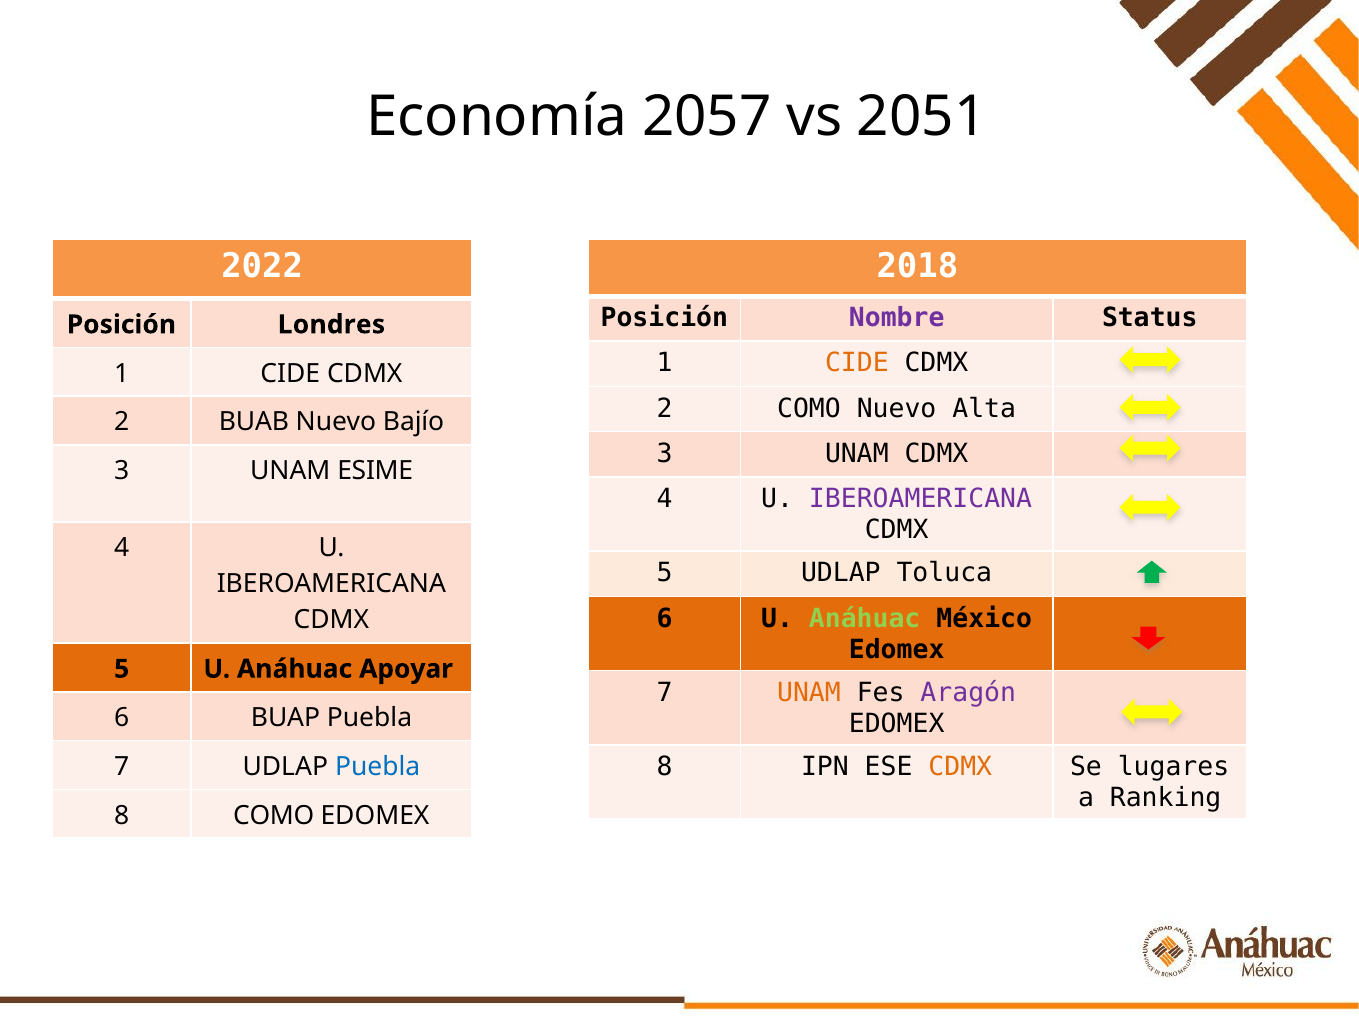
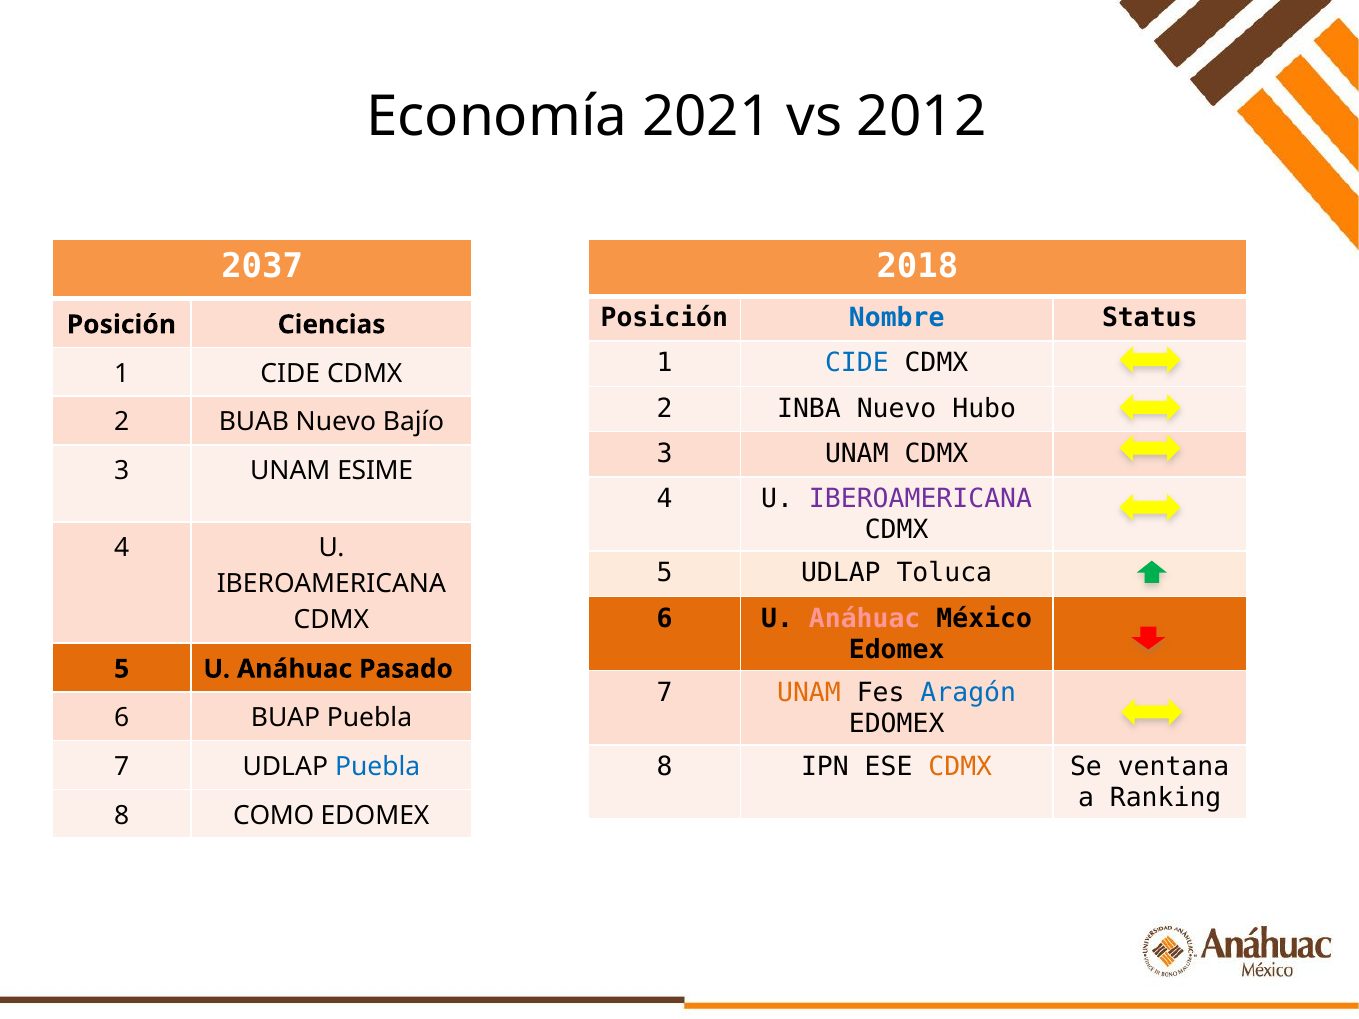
2057: 2057 -> 2021 (707, 117)
2051: 2051 -> 2012 (922, 117)
2022: 2022 -> 2037 (262, 266)
Nombre colour: purple -> blue (897, 318)
Londres: Londres -> Ciencias (332, 325)
CIDE colour: orange -> blue (857, 363)
2 COMO: COMO -> INBA (809, 409)
Alta: Alta -> Hubo (984, 409)
Anáhuac colour: light green -> pink (865, 619)
Apoyar: Apoyar -> Pasado (406, 669)
Aragón colour: purple -> blue (968, 693)
lugares: lugares -> ventana (1174, 767)
